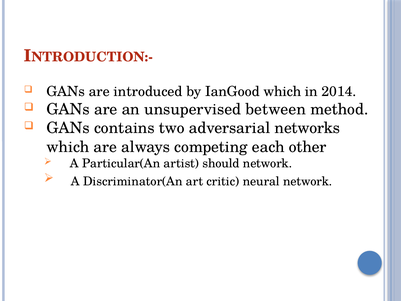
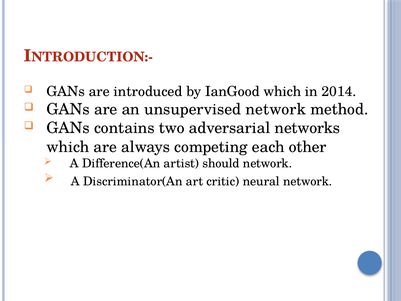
unsupervised between: between -> network (276, 109)
Particular(An: Particular(An -> Difference(An (121, 163)
